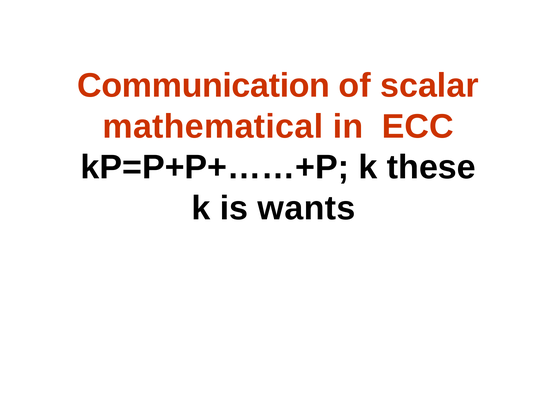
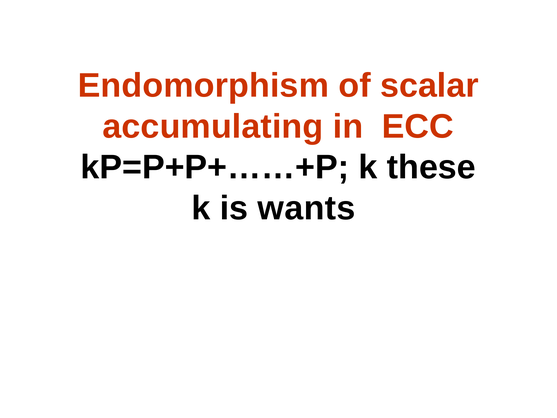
Communication: Communication -> Endomorphism (203, 86)
mathematical: mathematical -> accumulating (213, 126)
